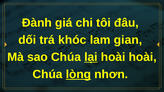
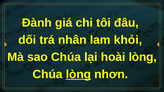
khóc: khóc -> nhân (72, 40)
gian: gian -> khỏi (128, 40)
lại underline: present -> none (91, 57)
hoài hoài: hoài -> lòng (143, 57)
